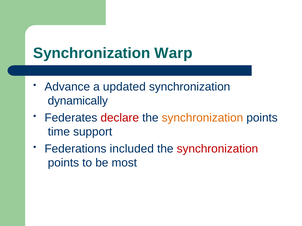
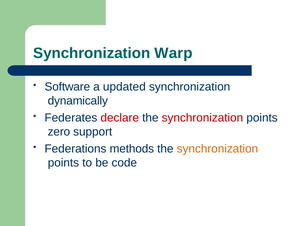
Advance: Advance -> Software (67, 87)
synchronization colour: orange -> red (202, 118)
time: time -> zero (59, 132)
included: included -> methods (132, 149)
synchronization colour: red -> orange (217, 149)
most: most -> code (124, 163)
